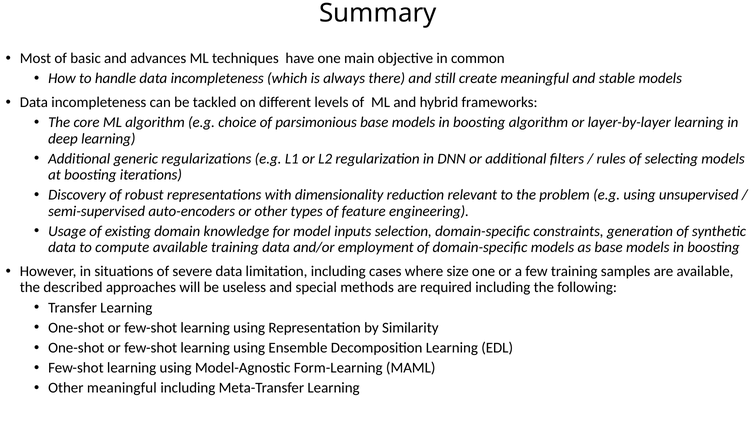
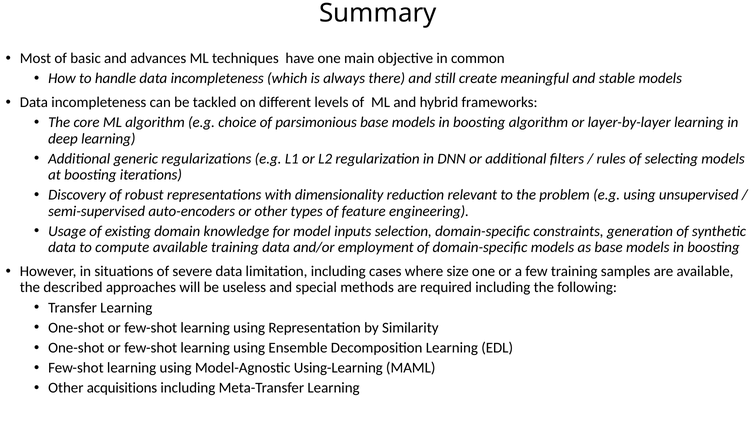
Form-Learning: Form-Learning -> Using-Learning (338, 368)
Other meaningful: meaningful -> acquisitions (122, 388)
